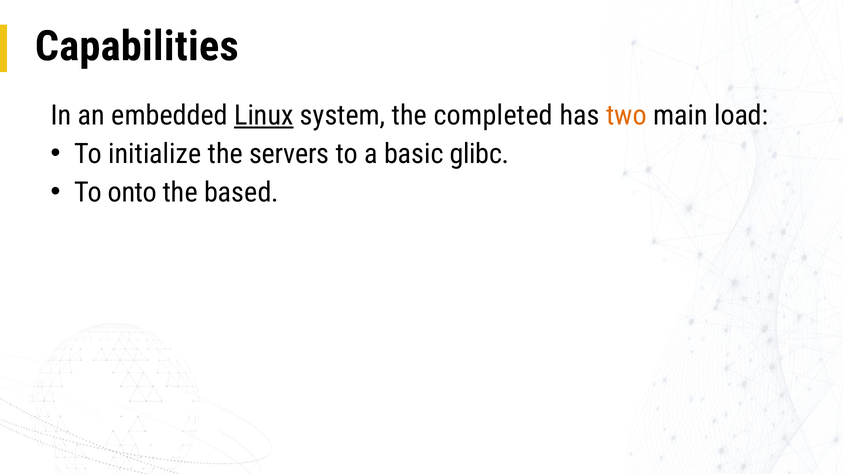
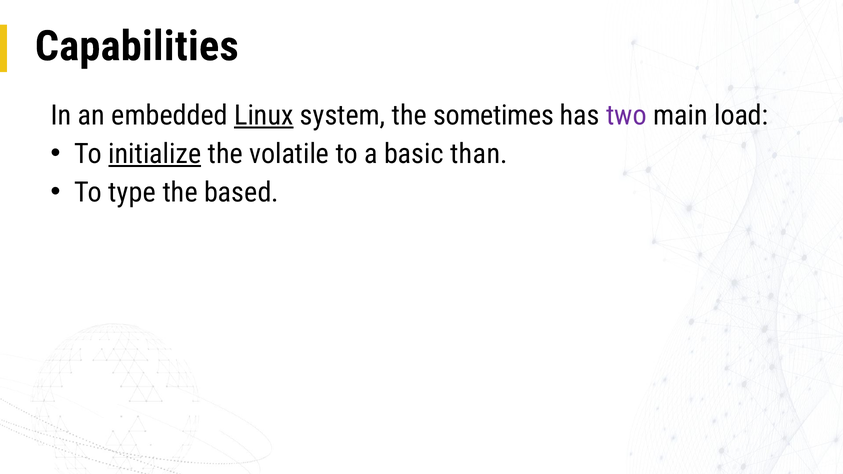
completed: completed -> sometimes (494, 116)
two colour: orange -> purple (626, 116)
initialize underline: none -> present (155, 154)
servers: servers -> volatile (289, 154)
glibc: glibc -> than (479, 154)
onto: onto -> type (132, 192)
